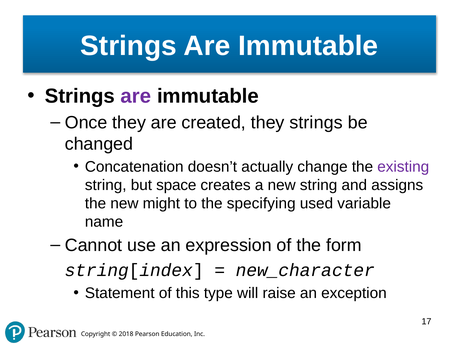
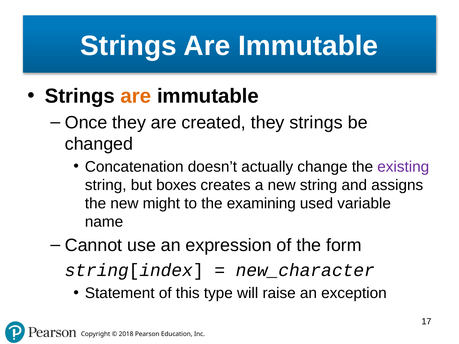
are colour: purple -> orange (136, 96)
space: space -> boxes (176, 185)
specifying: specifying -> examining (261, 204)
